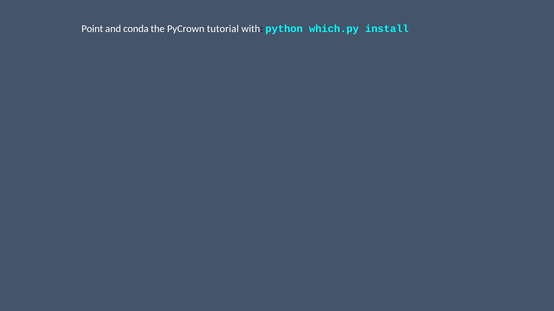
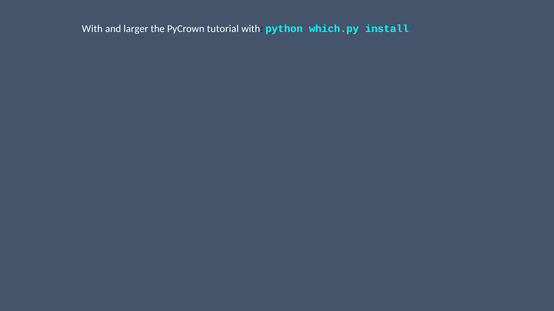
Point: Point -> With (92, 29)
conda: conda -> larger (136, 29)
